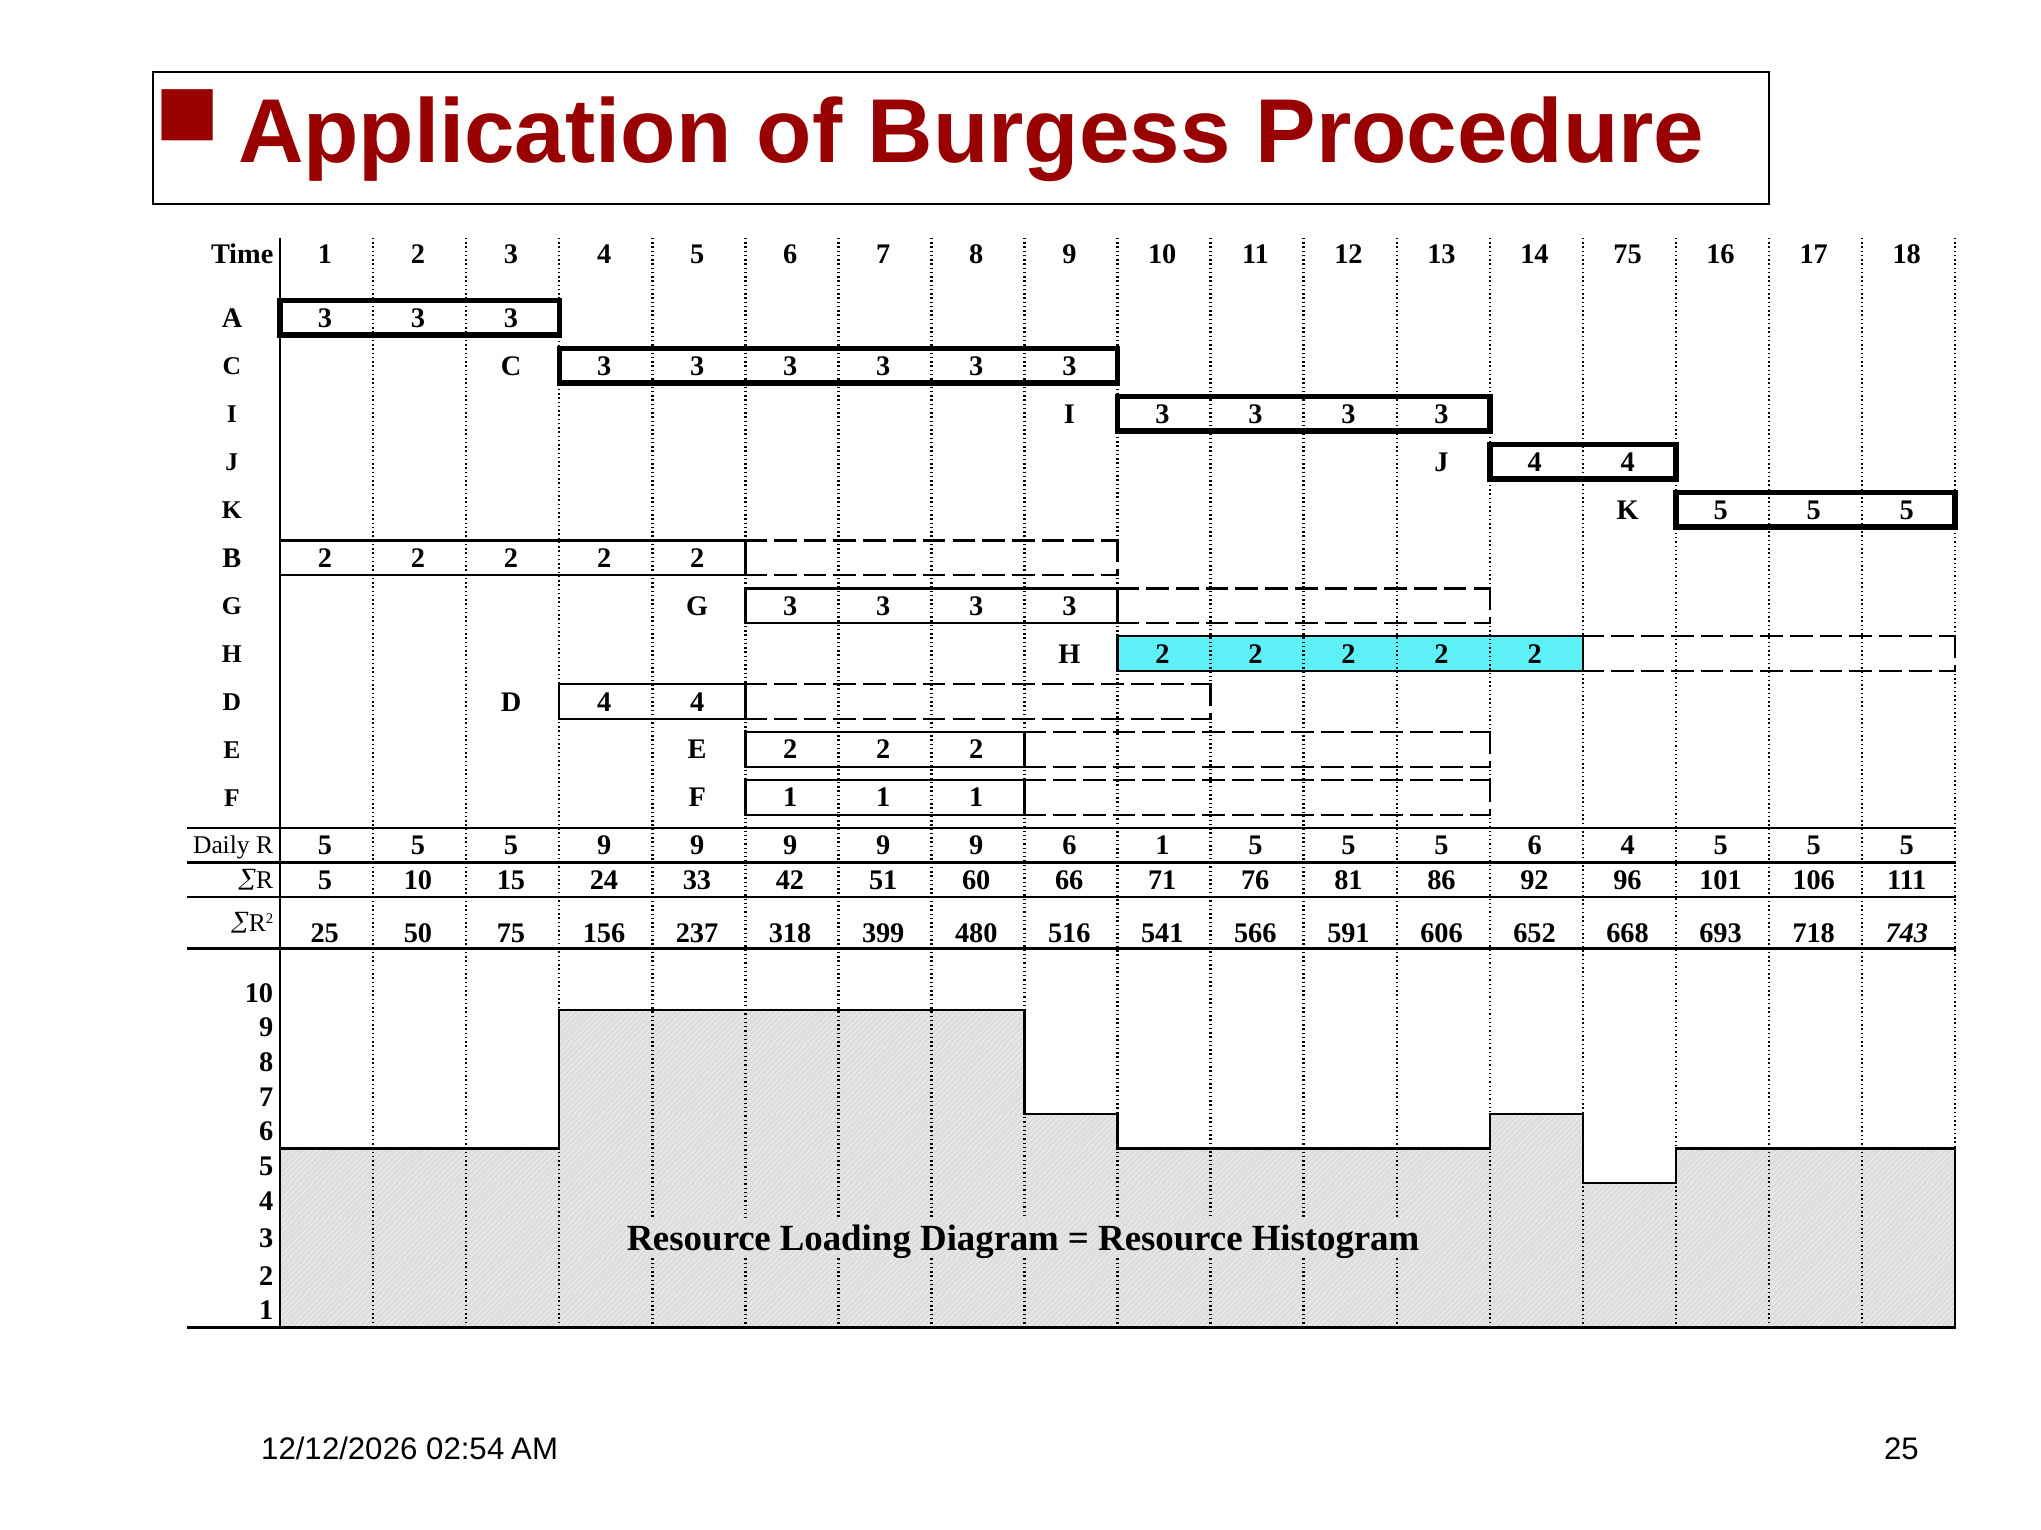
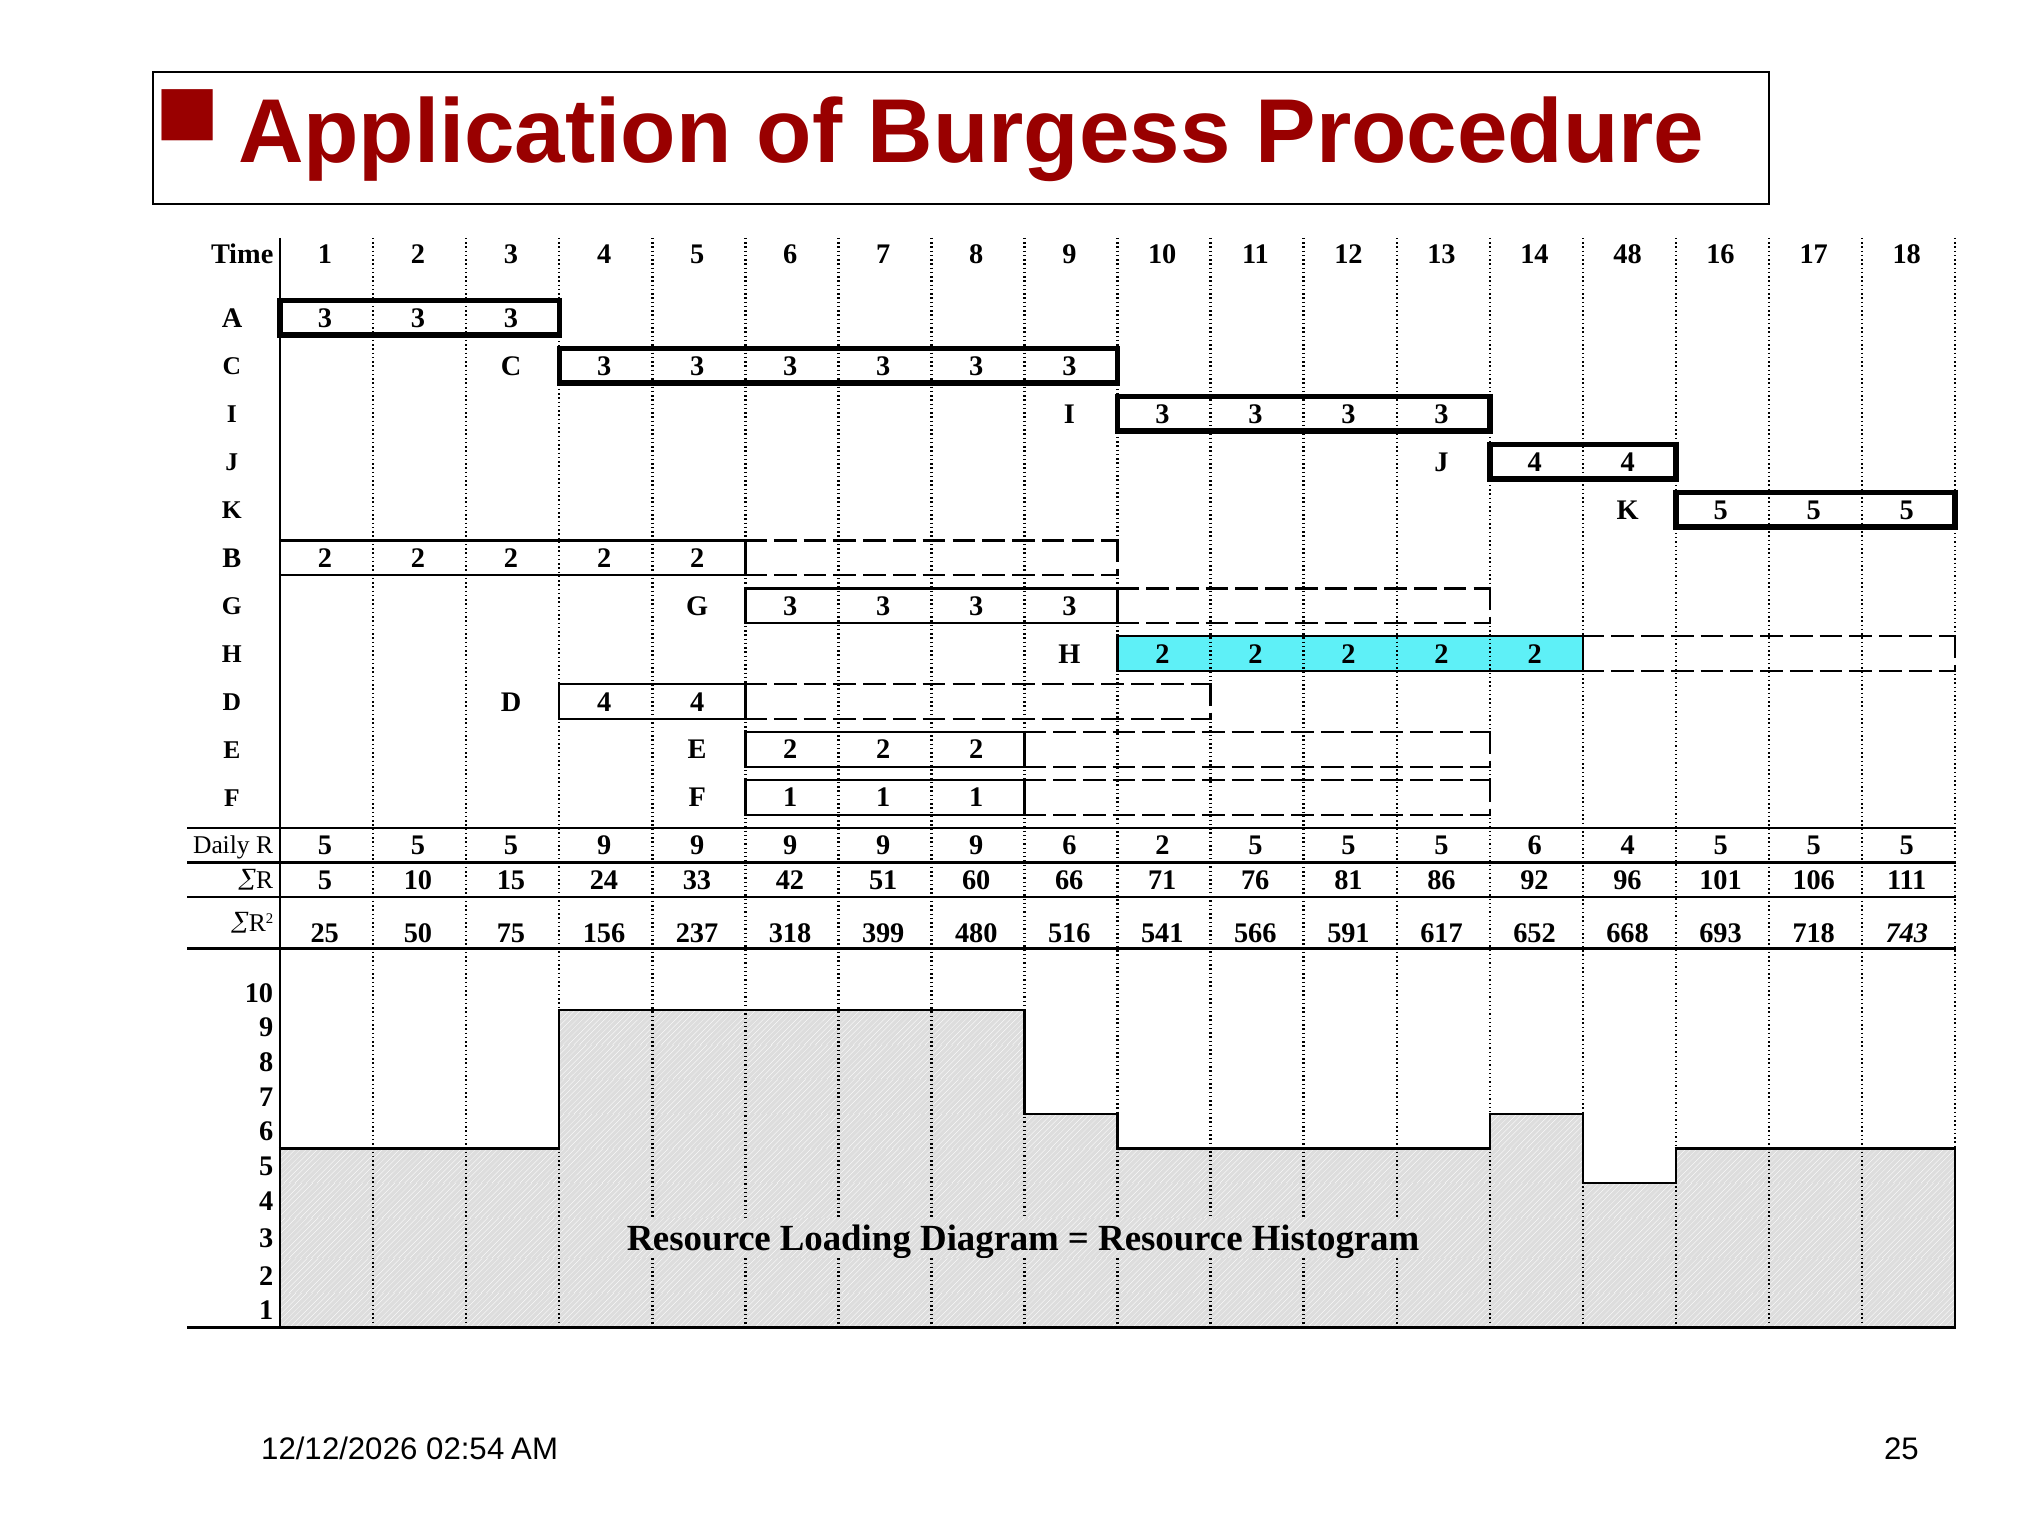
14 75: 75 -> 48 (1628, 254)
6 1: 1 -> 2 (1162, 846)
606: 606 -> 617 (1442, 934)
